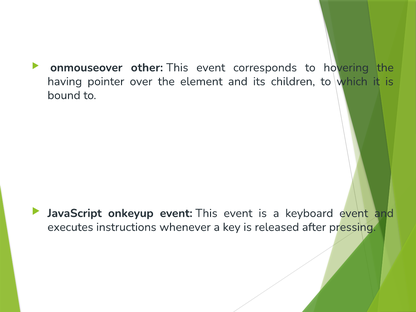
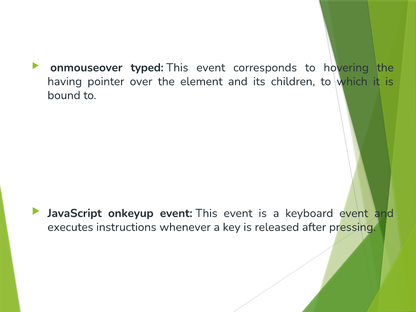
other: other -> typed (147, 68)
